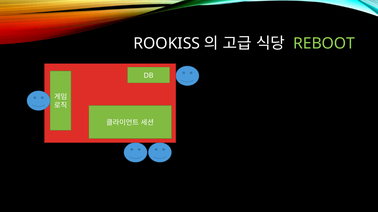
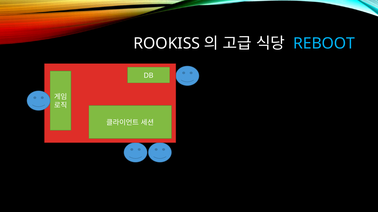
REBOOT colour: light green -> light blue (324, 44)
